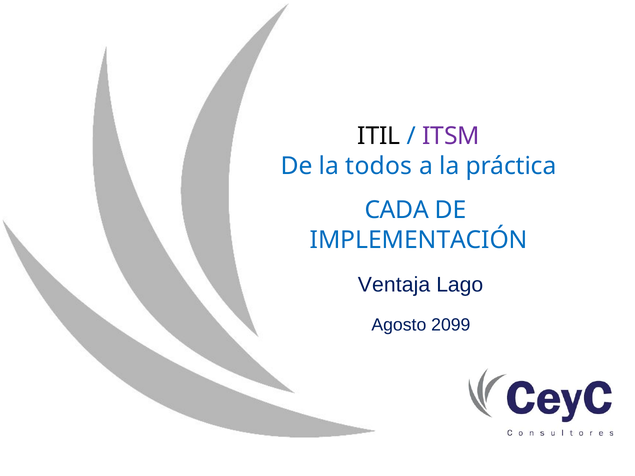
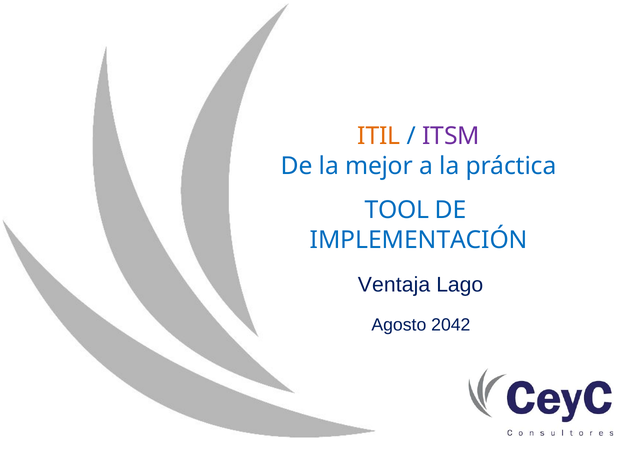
ITIL colour: black -> orange (379, 136)
todos: todos -> mejor (379, 166)
CADA: CADA -> TOOL (397, 210)
2099: 2099 -> 2042 (451, 325)
